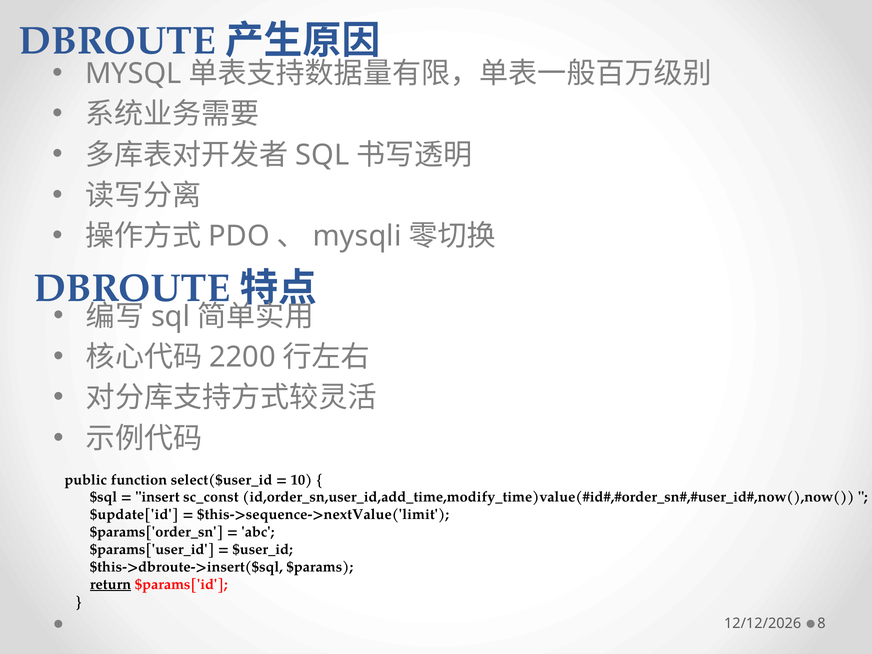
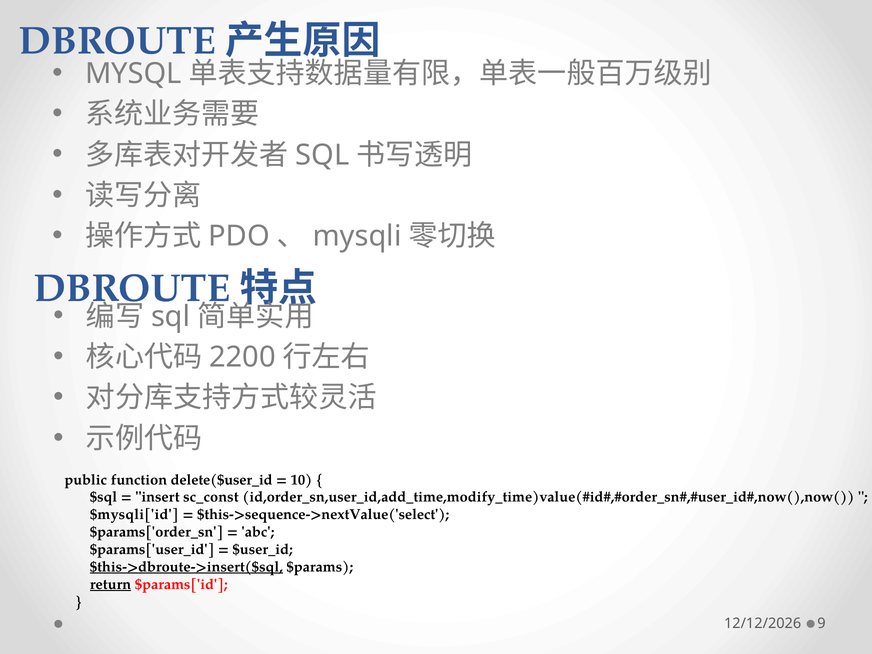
select($user_id: select($user_id -> delete($user_id (222, 480)
$update['id: $update['id -> $mysqli['id (134, 515)
$this->sequence->nextValue('limit: $this->sequence->nextValue('limit -> $this->sequence->nextValue('select (323, 515)
$this->dbroute->insert($sql underline: none -> present (186, 567)
8: 8 -> 9 (821, 623)
